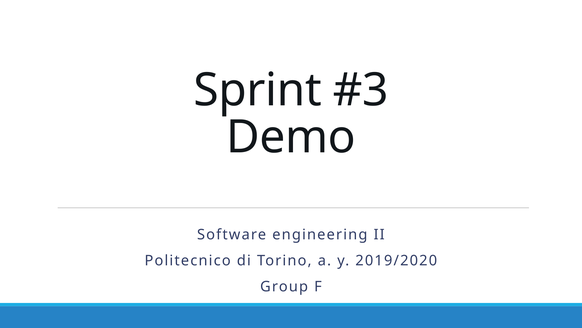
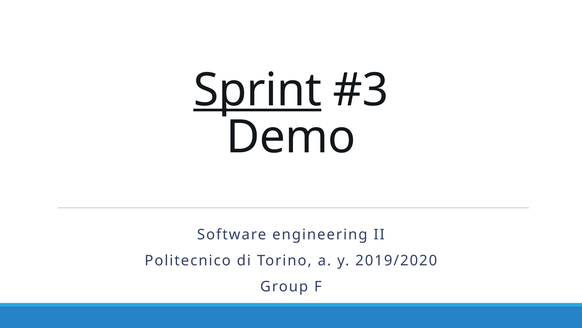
Sprint underline: none -> present (258, 90)
